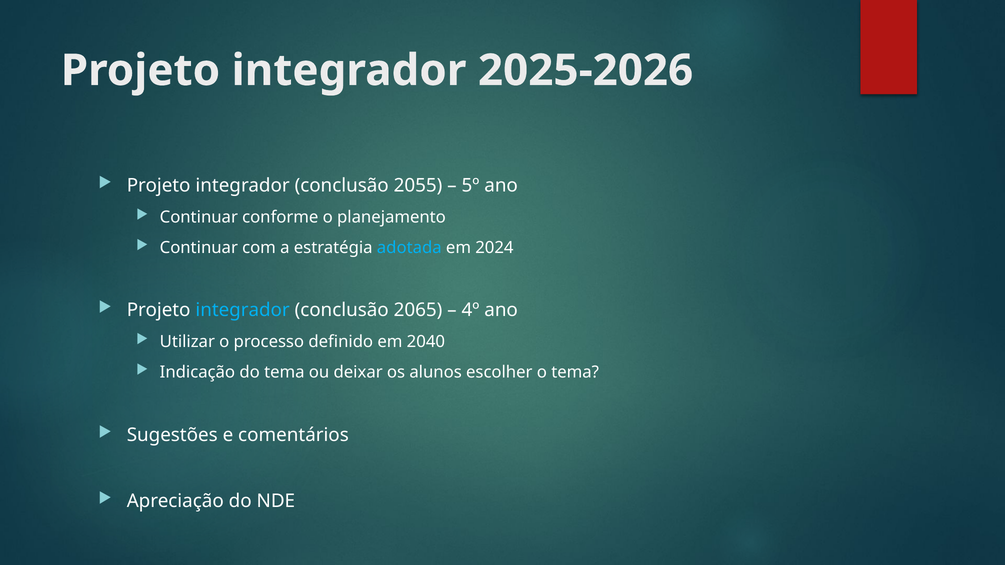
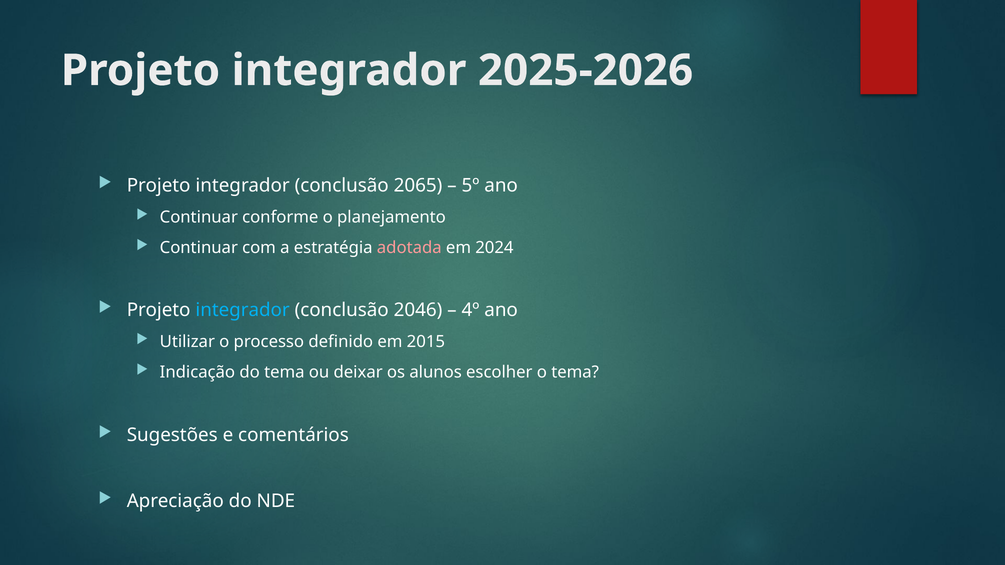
2055: 2055 -> 2065 (418, 186)
adotada colour: light blue -> pink (409, 248)
2065: 2065 -> 2046 (418, 310)
2040: 2040 -> 2015 (426, 342)
